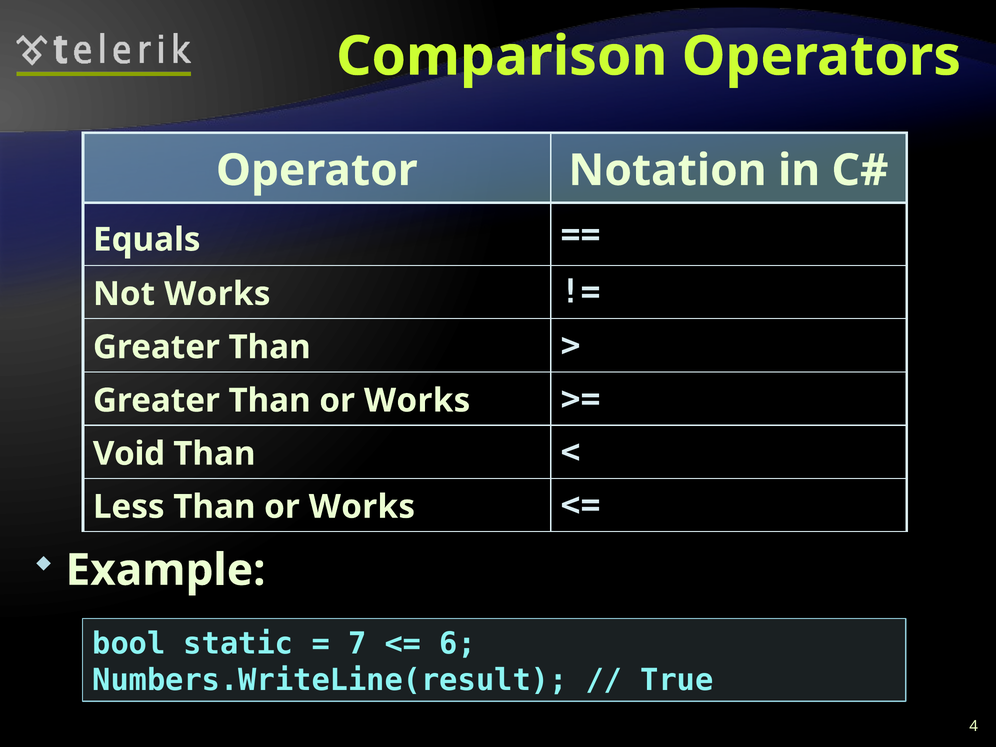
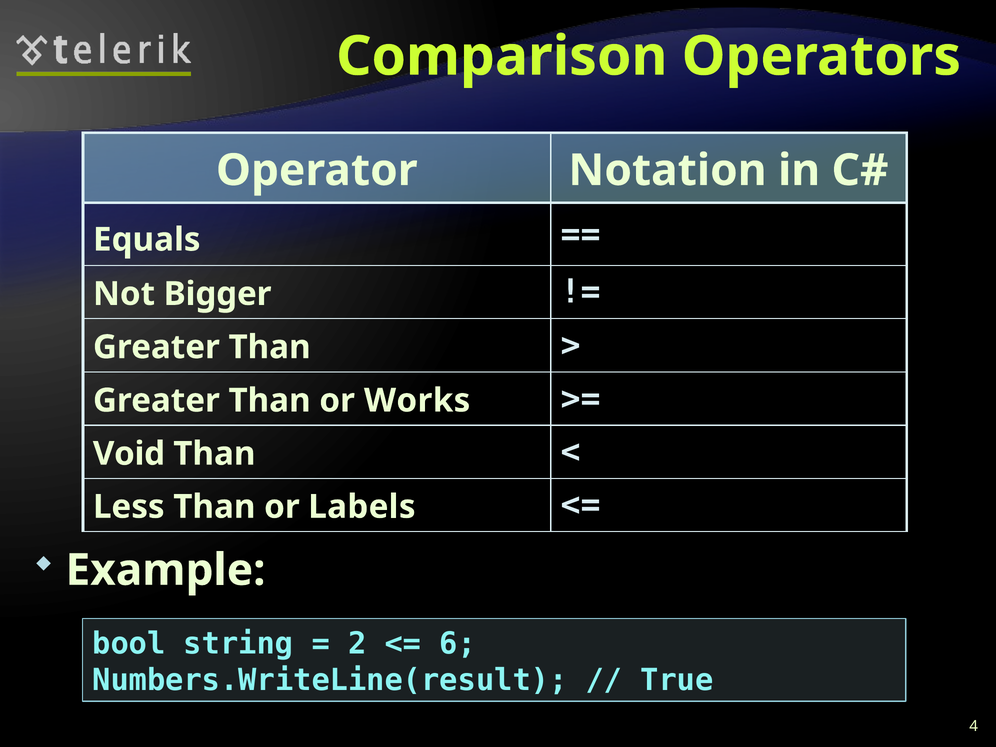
Not Works: Works -> Bigger (218, 294)
Less Than or Works: Works -> Labels (362, 507)
static: static -> string (238, 644)
7: 7 -> 2 (357, 644)
